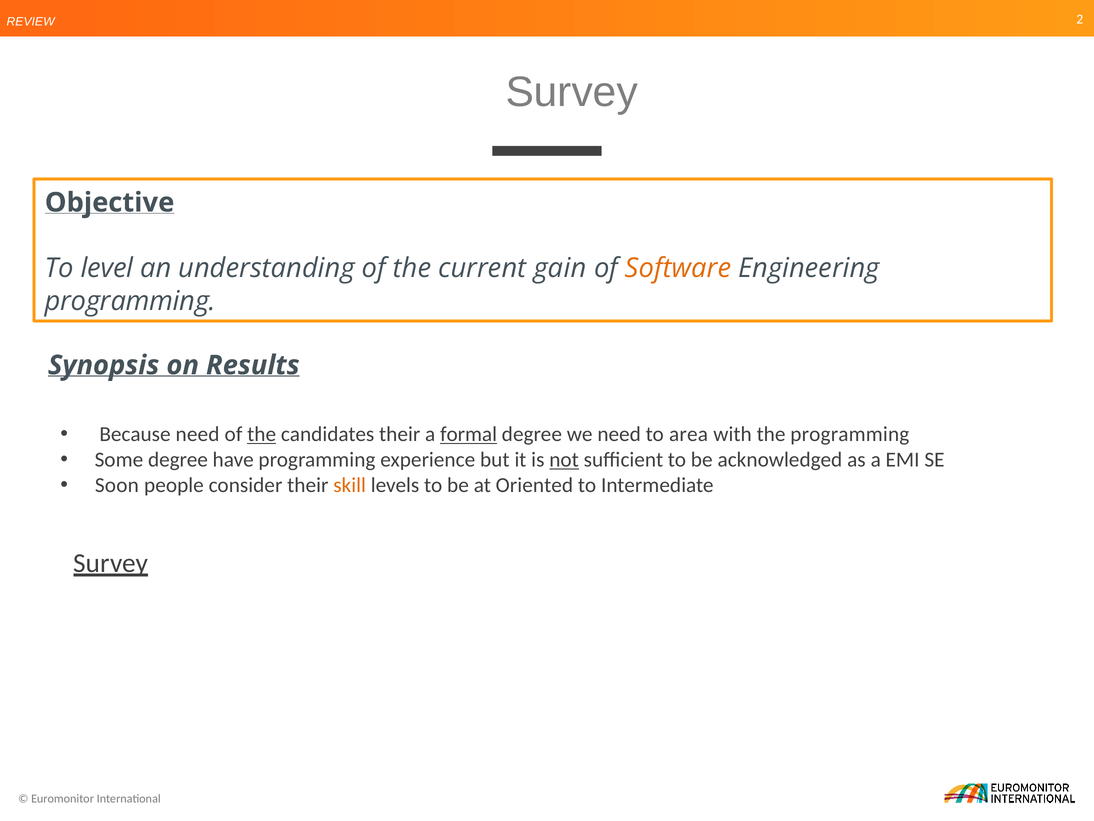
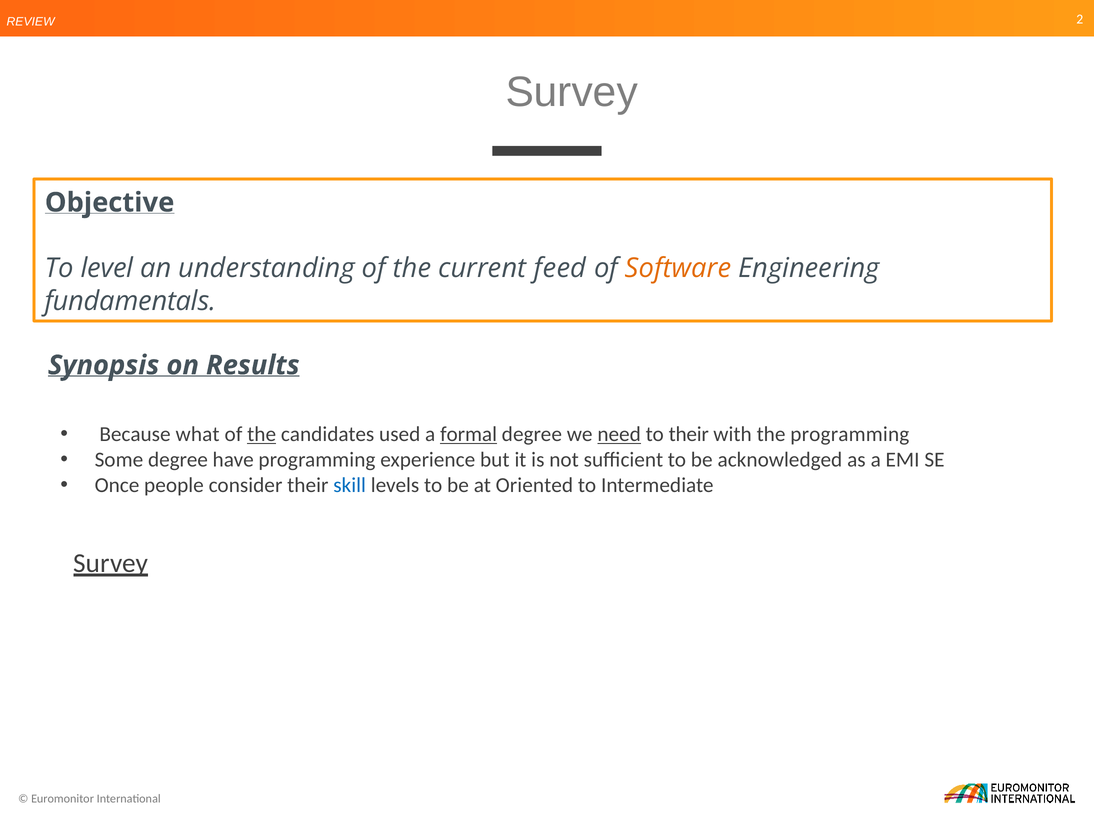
gain: gain -> feed (560, 268)
programming: programming -> fundamentals (130, 301)
Because need: need -> what (198, 434)
candidates their: their -> used (400, 434)
need underline: none -> present (619, 434)
to area: area -> their (689, 434)
not underline: present -> none (564, 460)
Soon: Soon -> Once (117, 485)
skill colour: orange -> blue (350, 485)
